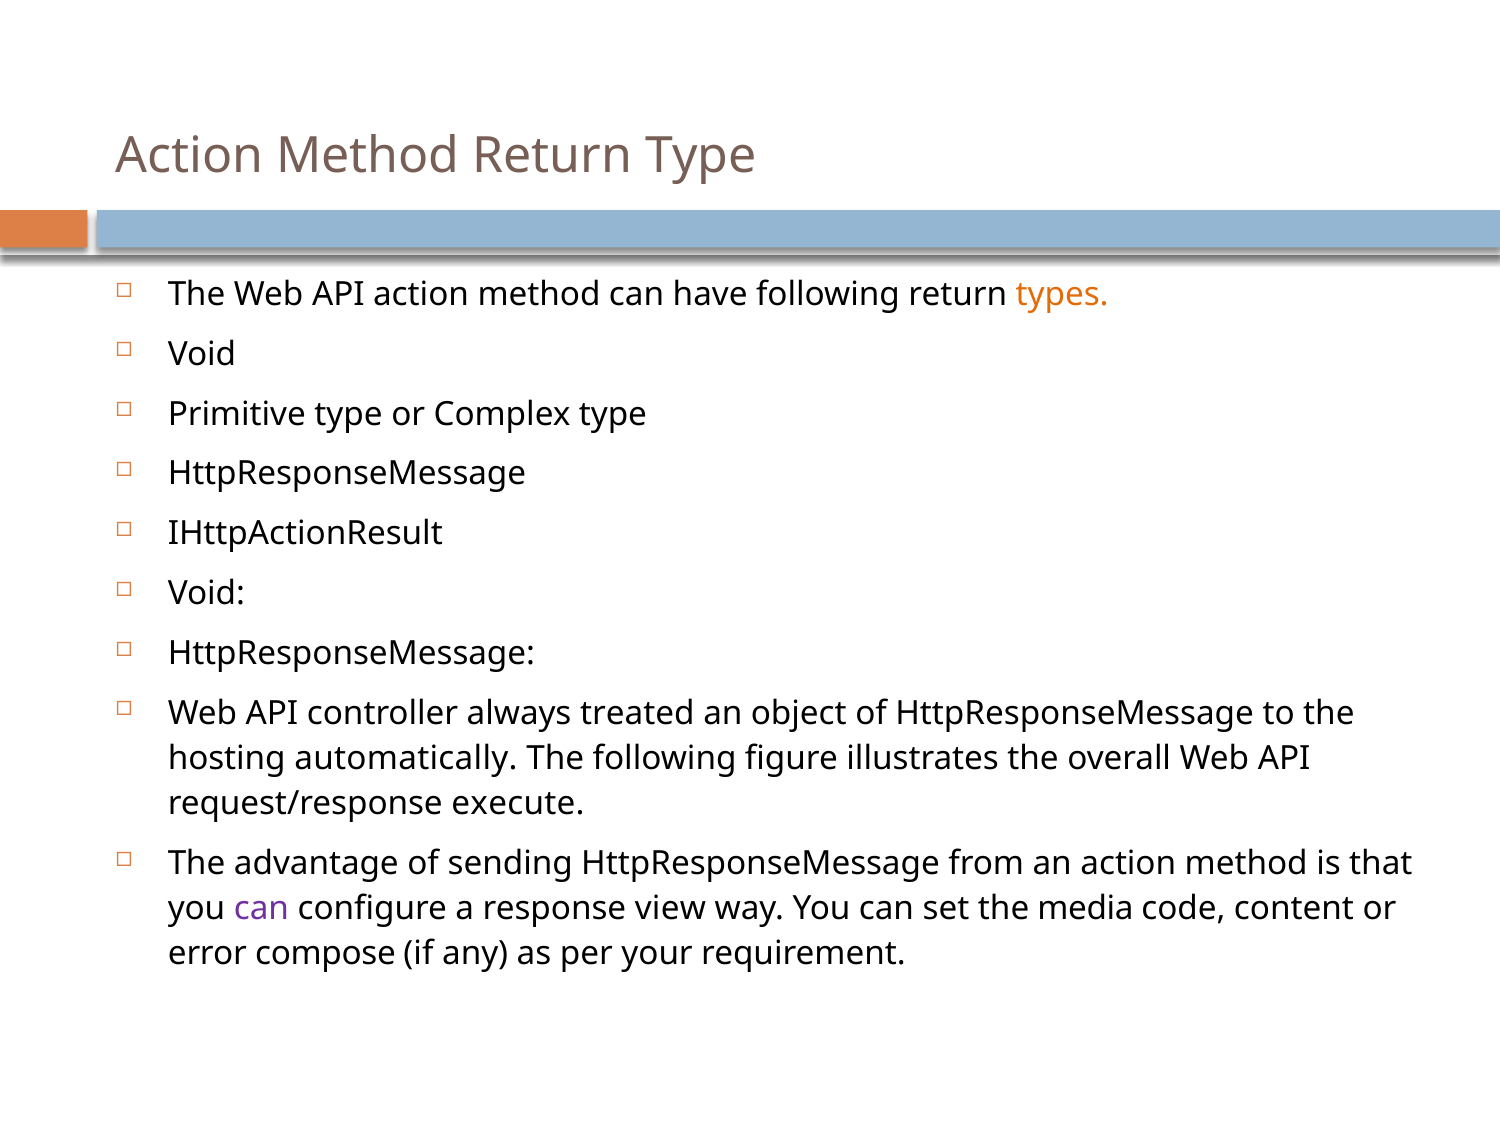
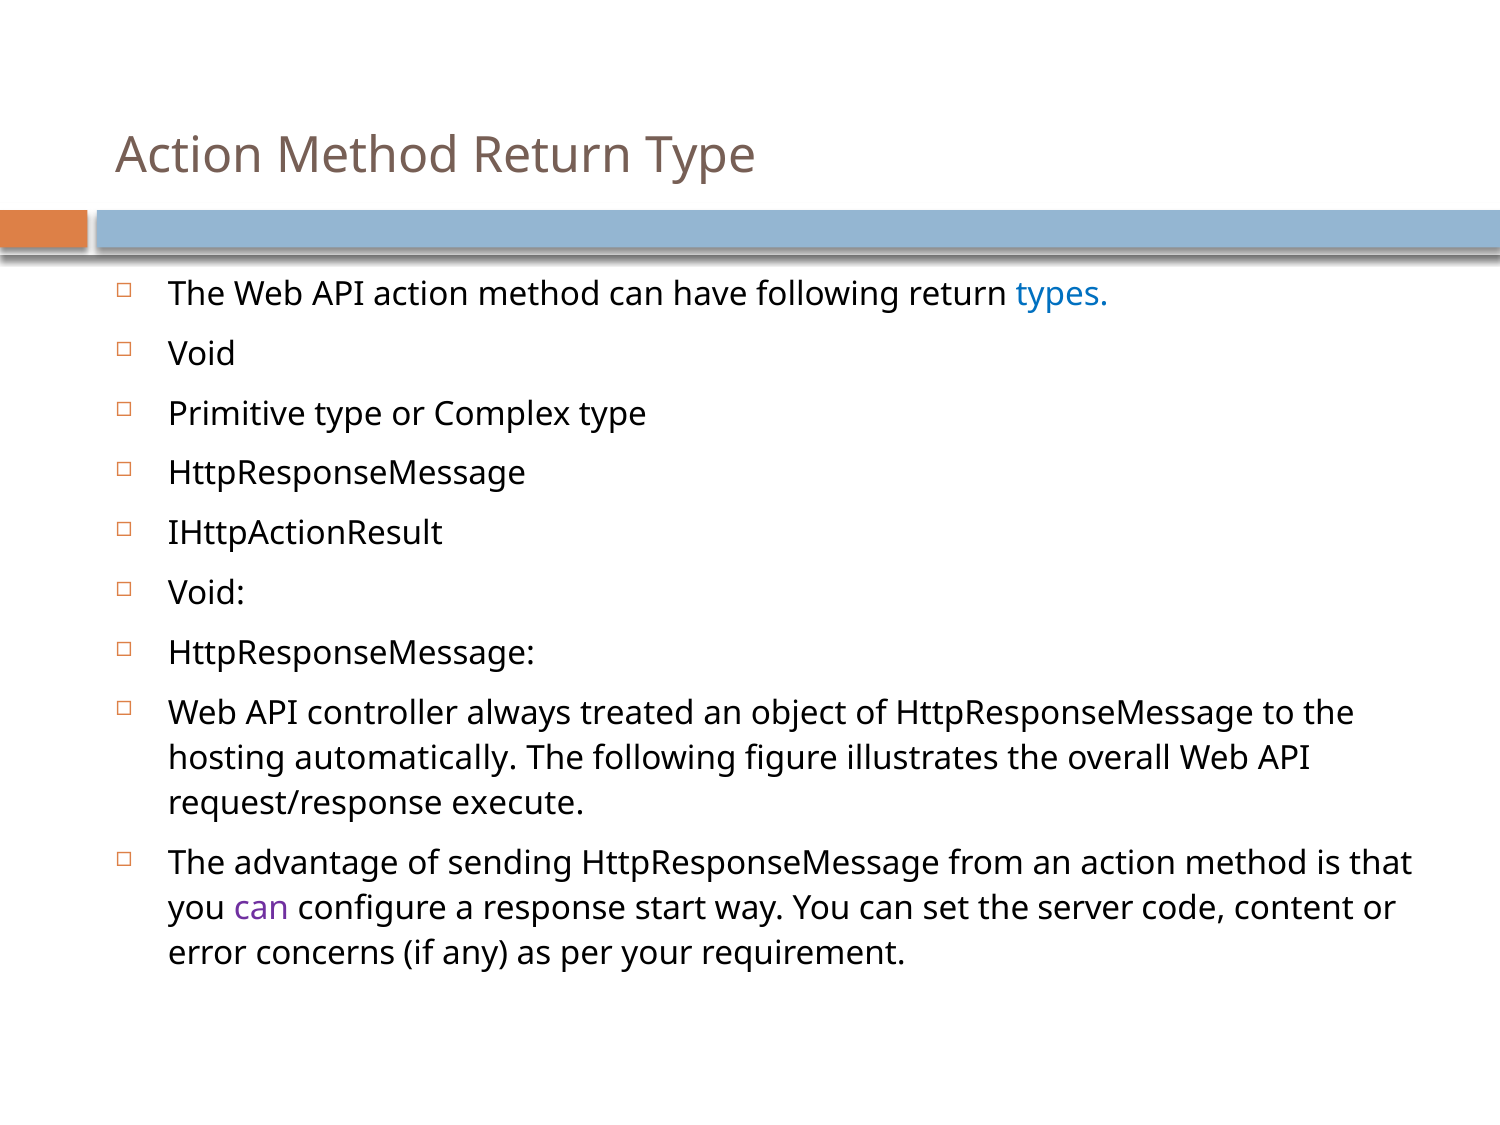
types colour: orange -> blue (1062, 294)
view: view -> start (671, 909)
media: media -> server (1085, 909)
compose: compose -> concerns (325, 954)
